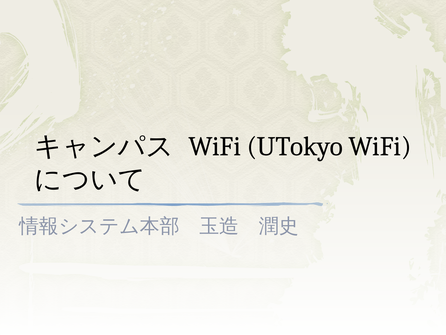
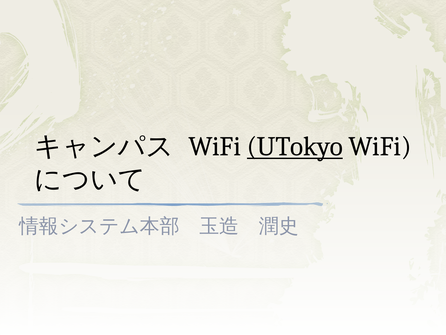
UTokyo underline: none -> present (295, 146)
